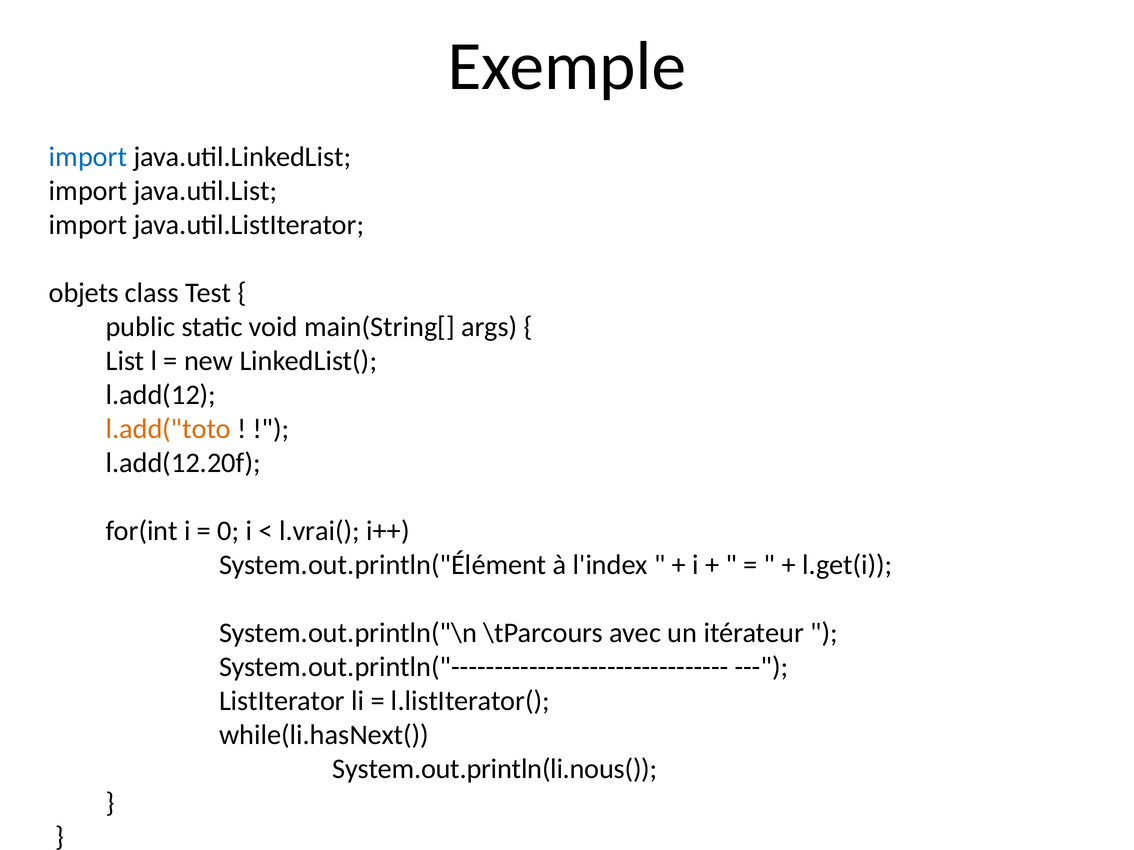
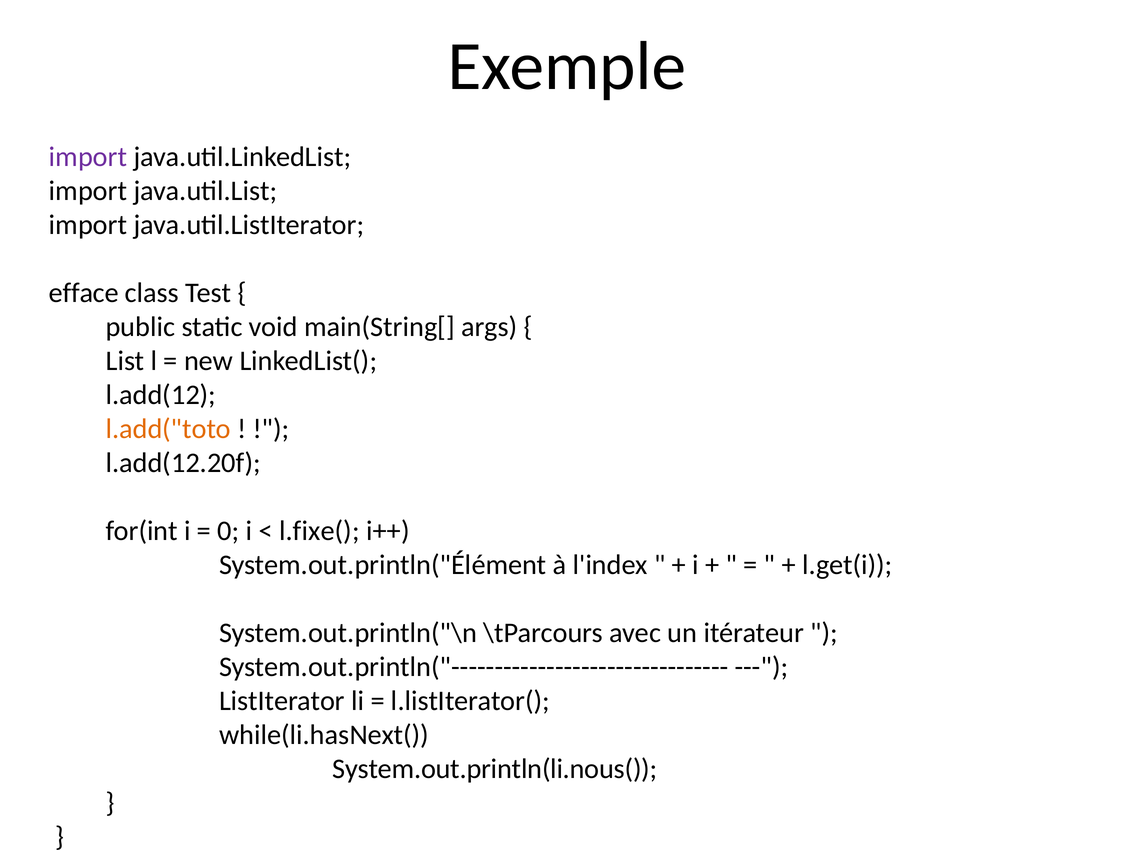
import colour: blue -> purple (88, 157)
objets: objets -> efface (84, 293)
l.vrai(: l.vrai( -> l.fixe( (319, 531)
